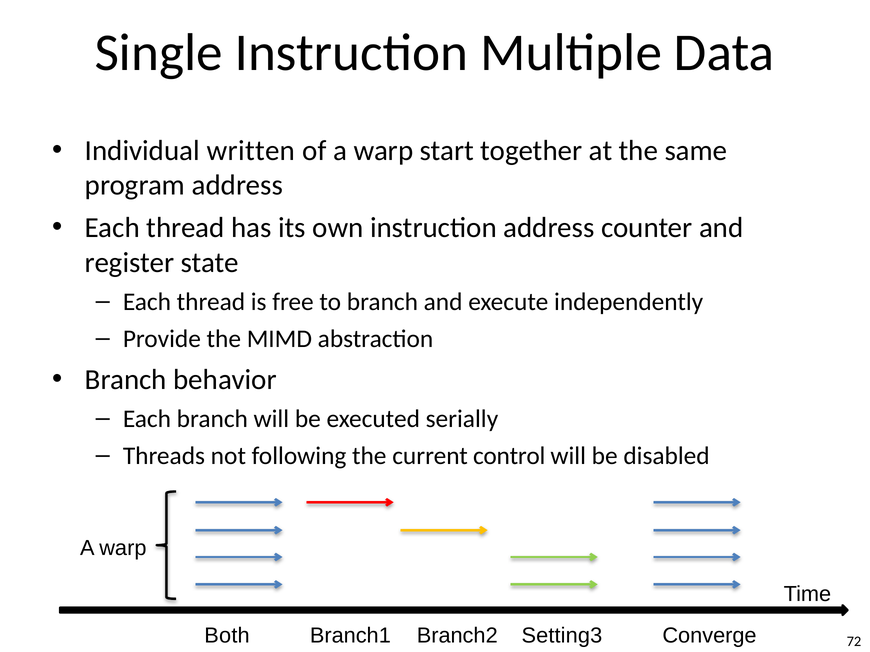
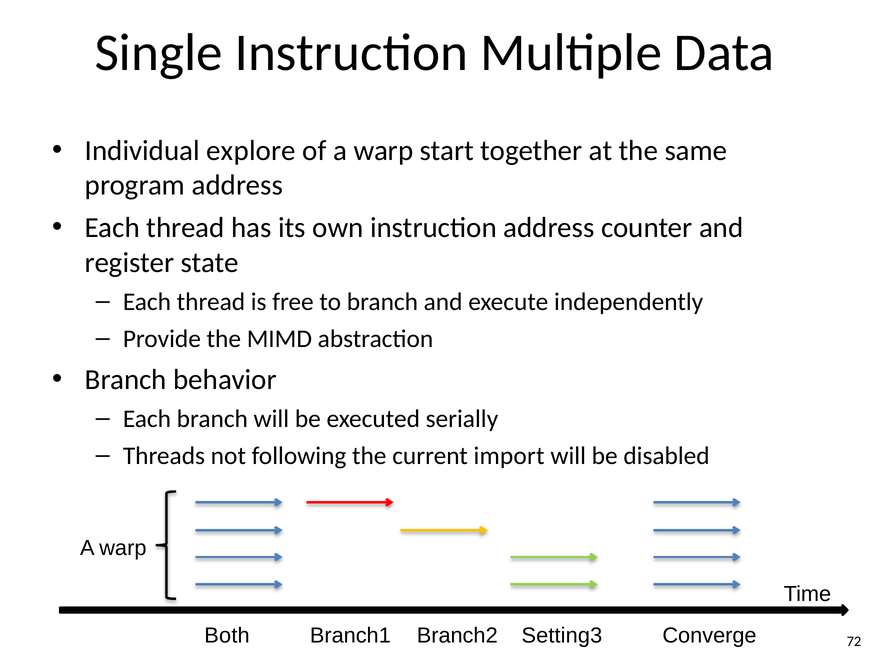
written: written -> explore (251, 151)
control: control -> import (509, 456)
